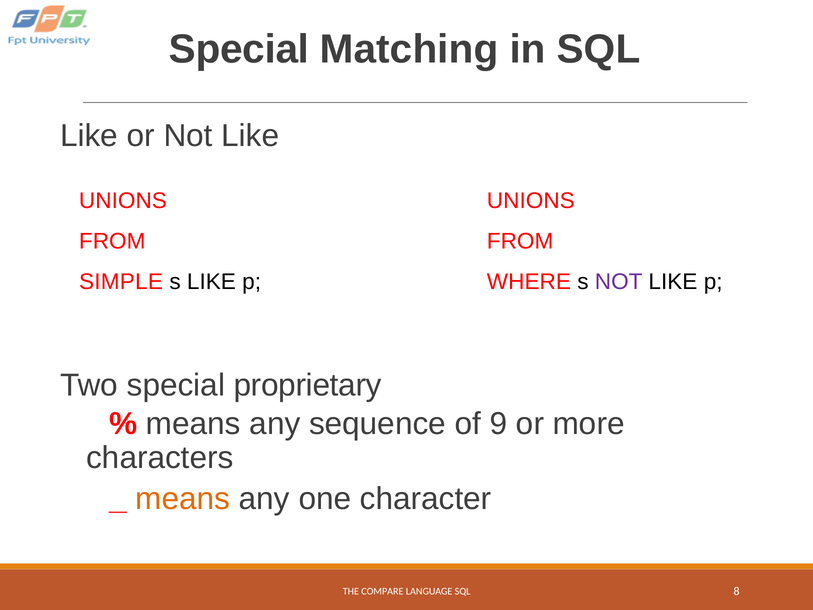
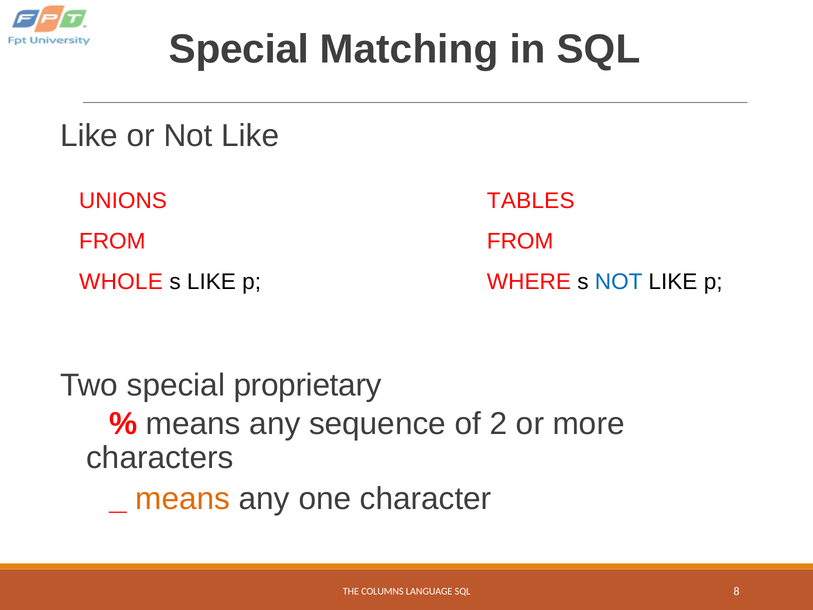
UNIONS: UNIONS -> TABLES (531, 201)
SIMPLE: SIMPLE -> WHOLE (121, 282)
NOT colour: purple -> blue (619, 282)
9: 9 -> 2 (498, 424)
COMPARE: COMPARE -> COLUMNS (382, 591)
